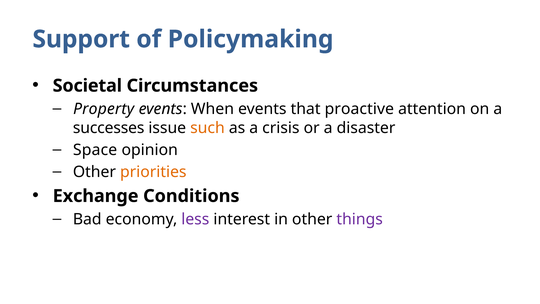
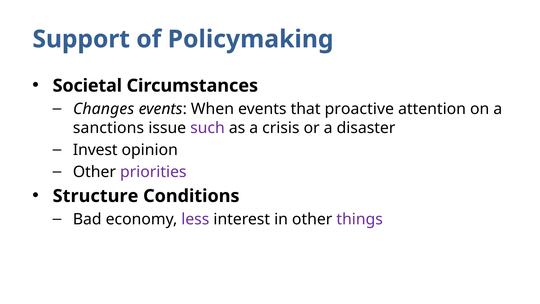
Property: Property -> Changes (104, 109)
successes: successes -> sanctions (109, 128)
such colour: orange -> purple (207, 128)
Space: Space -> Invest (95, 150)
priorities colour: orange -> purple (153, 172)
Exchange: Exchange -> Structure (96, 196)
